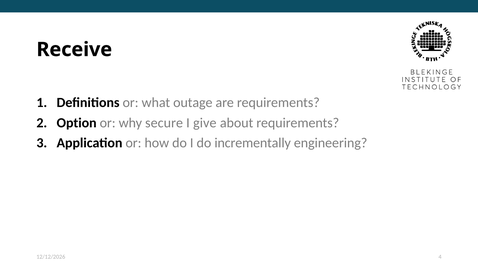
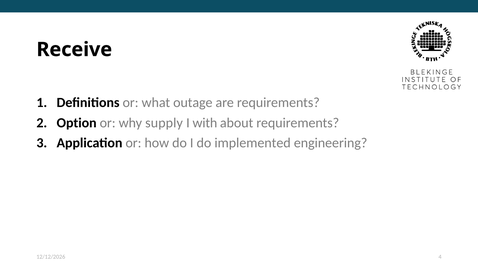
secure: secure -> supply (164, 123)
give: give -> with (205, 123)
incrementally: incrementally -> implemented (253, 143)
